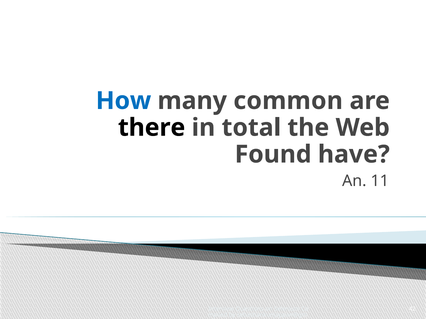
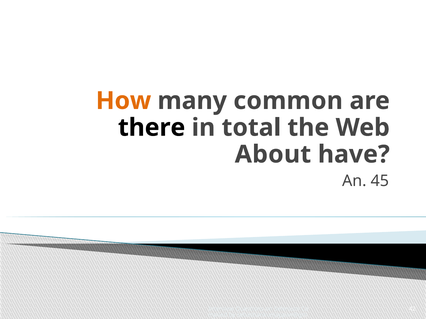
How colour: blue -> orange (123, 101)
Found: Found -> About (273, 155)
11: 11 -> 45 (380, 181)
